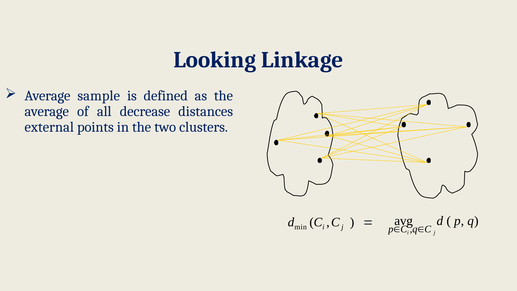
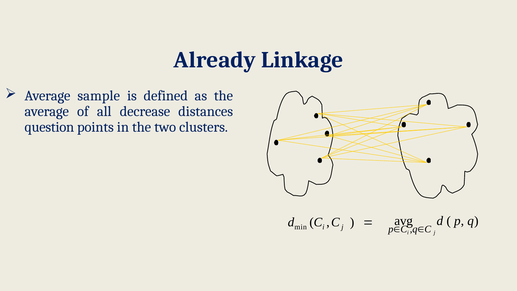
Looking: Looking -> Already (215, 60)
external: external -> question (49, 127)
